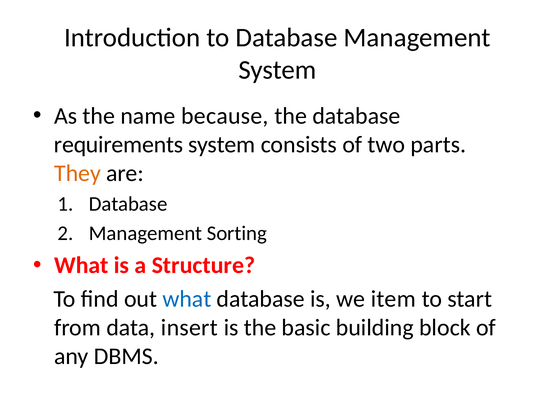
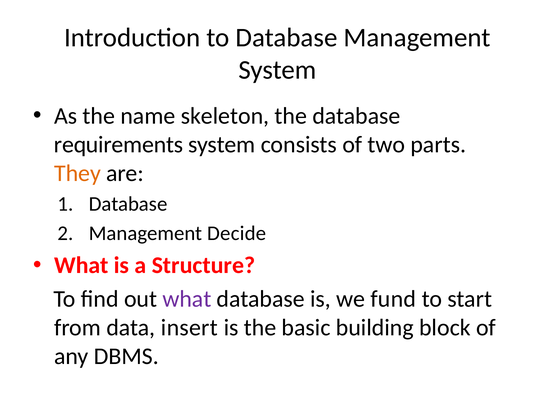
because: because -> skeleton (225, 116)
Sorting: Sorting -> Decide (237, 234)
what colour: blue -> purple (187, 299)
item: item -> fund (393, 299)
